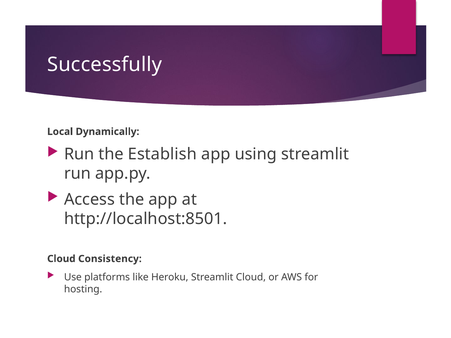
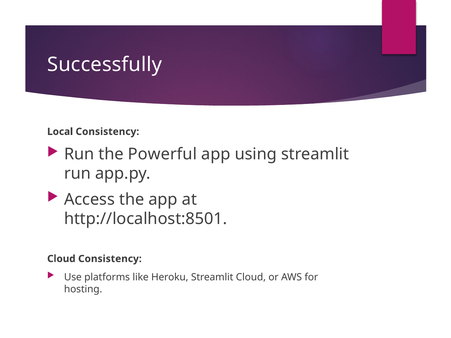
Local Dynamically: Dynamically -> Consistency (107, 132)
Establish: Establish -> Powerful (162, 154)
